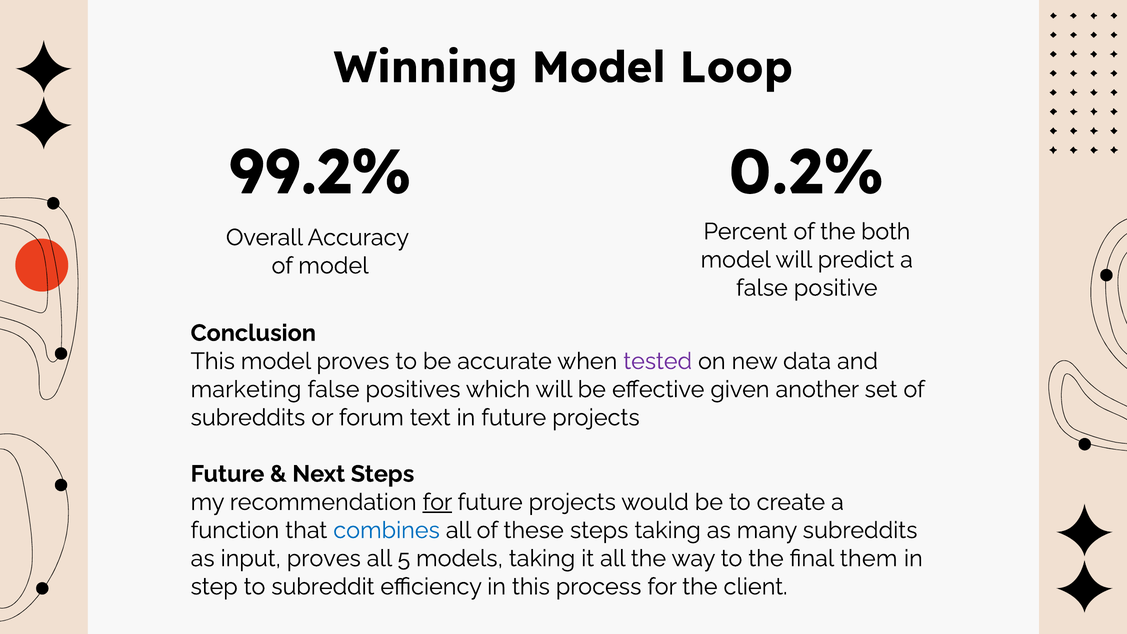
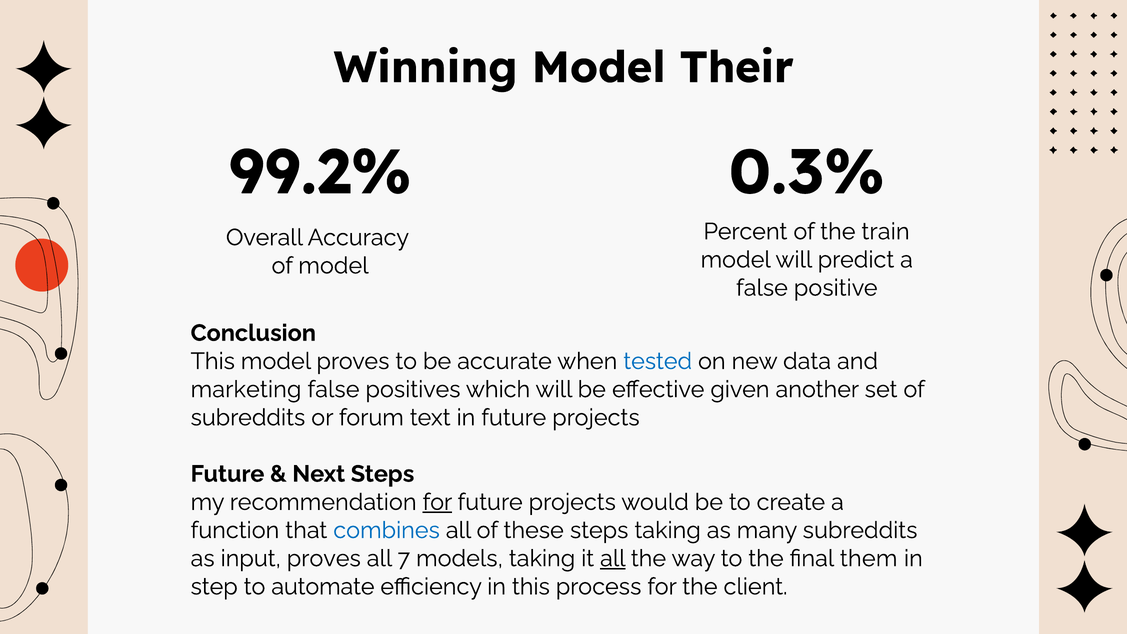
Loop: Loop -> Their (737, 68)
0.2%: 0.2% -> 0.3% (807, 173)
both: both -> train (886, 232)
tested colour: purple -> blue (658, 361)
5: 5 -> 7 (404, 558)
all underline: none -> present (613, 558)
subreddit: subreddit -> automate (323, 587)
